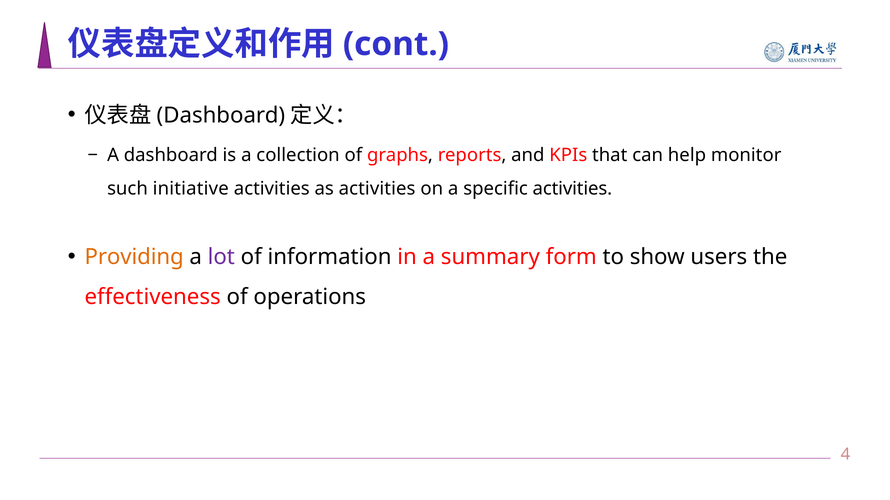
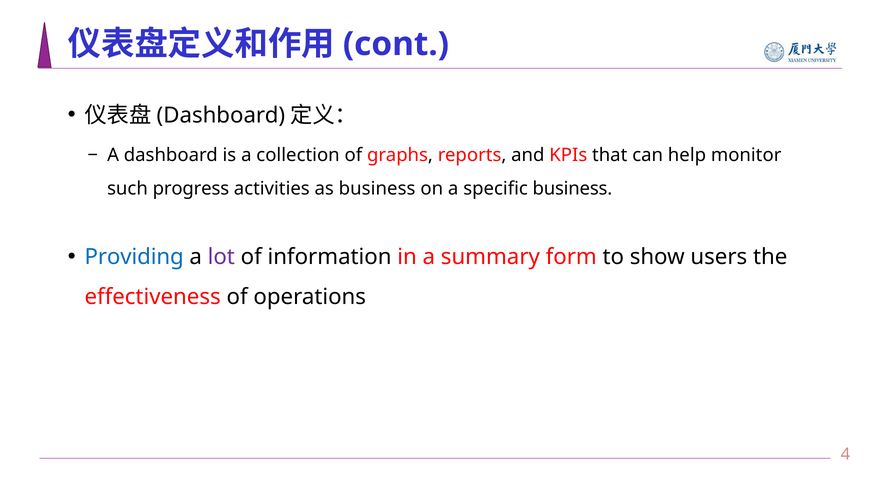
initiative: initiative -> progress (191, 189)
as activities: activities -> business (377, 189)
specific activities: activities -> business (572, 189)
Providing colour: orange -> blue (134, 257)
